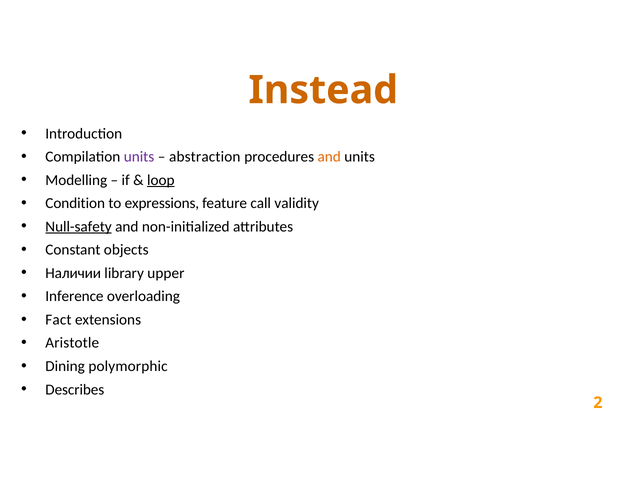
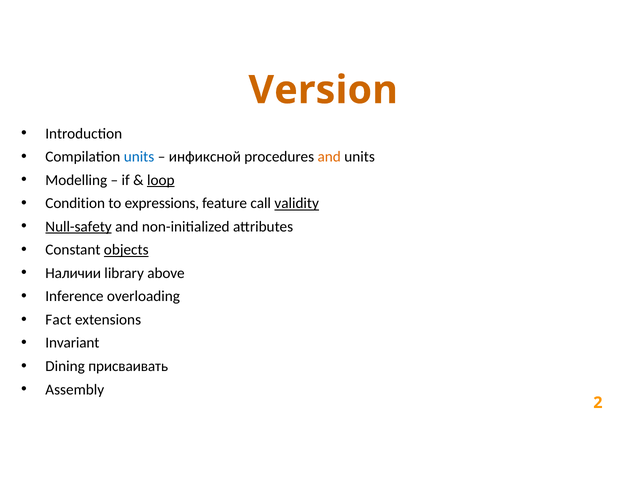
Instead: Instead -> Version (323, 90)
units colour: purple -> blue (139, 157)
abstraction: abstraction -> инфиксной (205, 157)
validity underline: none -> present (297, 203)
objects underline: none -> present (126, 250)
upper: upper -> above (166, 273)
Aristotle: Aristotle -> Invariant (72, 343)
polymorphic: polymorphic -> присваивать (128, 366)
Describes: Describes -> Assembly (75, 390)
